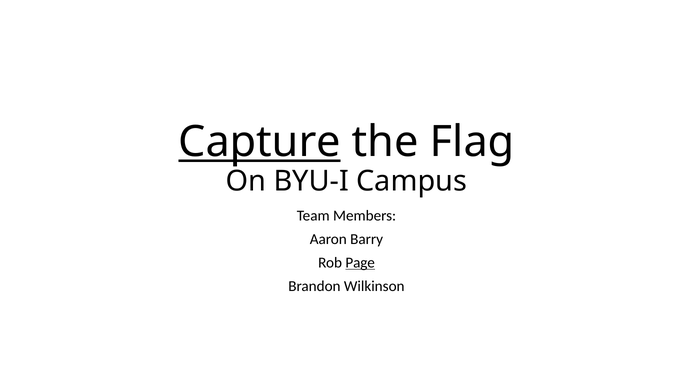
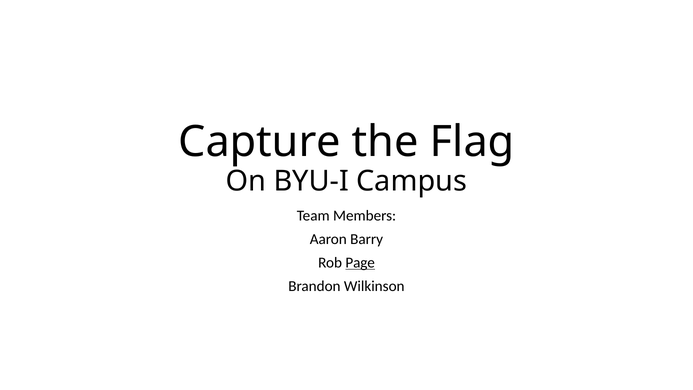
Capture underline: present -> none (260, 142)
